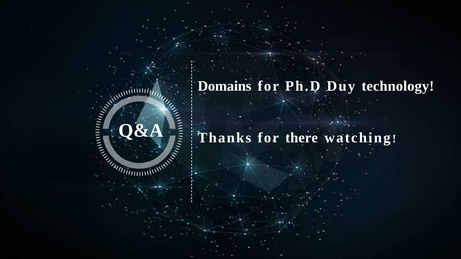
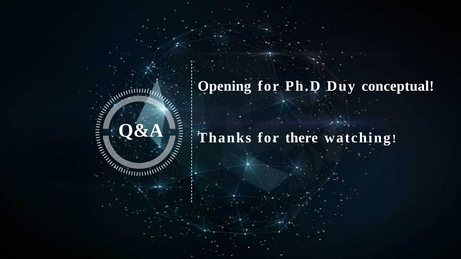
Domains: Domains -> Opening (224, 86)
technology: technology -> conceptual (398, 86)
